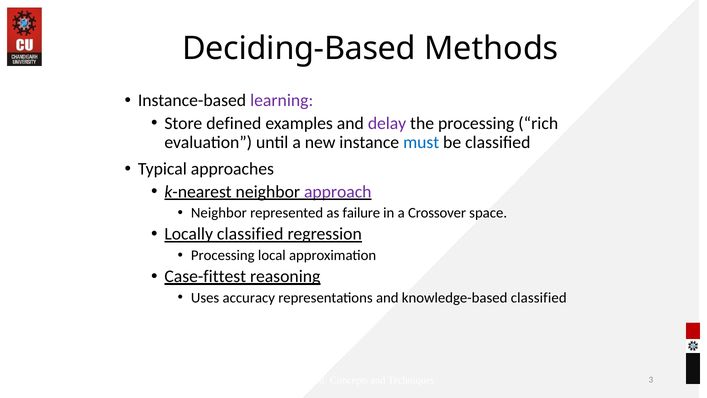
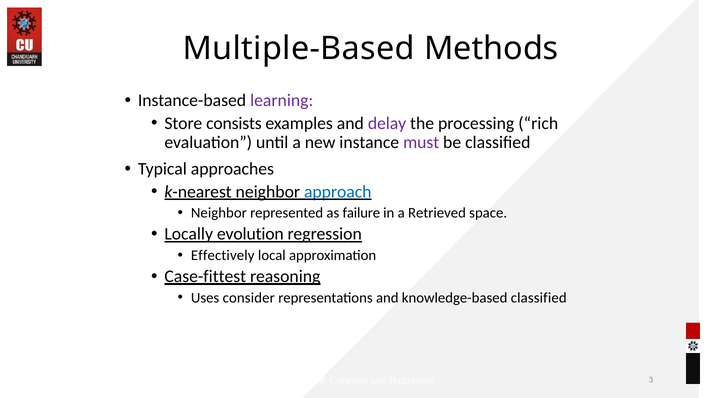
Deciding-Based: Deciding-Based -> Multiple-Based (299, 48)
defined: defined -> consists (234, 123)
must colour: blue -> purple (421, 142)
approach colour: purple -> blue (338, 192)
Crossover: Crossover -> Retrieved (437, 213)
Locally classified: classified -> evolution (250, 234)
Processing: Processing -> Effectively (223, 255)
accuracy: accuracy -> consider (249, 297)
